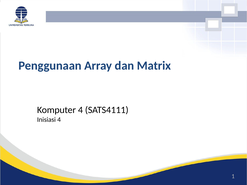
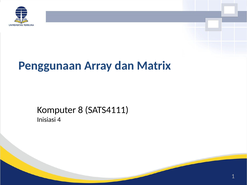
Komputer 4: 4 -> 8 (80, 110)
